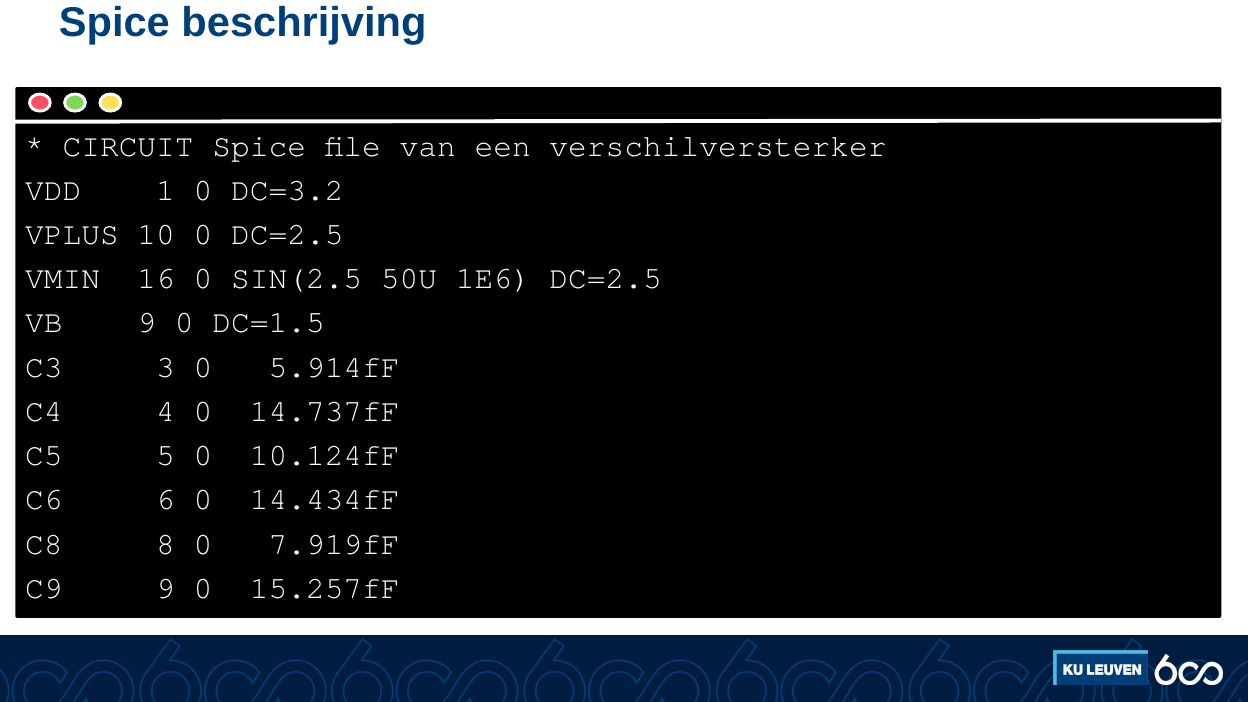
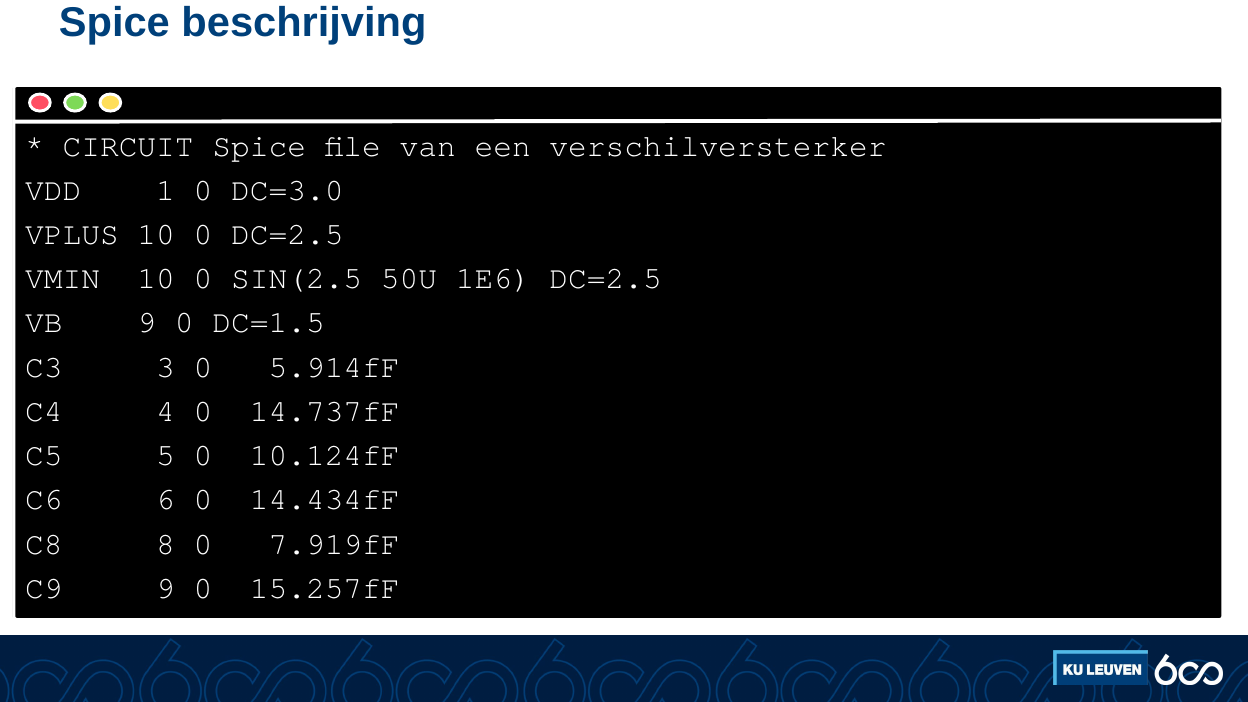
DC=3.2: DC=3.2 -> DC=3.0 (287, 190)
VMIN 16: 16 -> 10 (156, 278)
